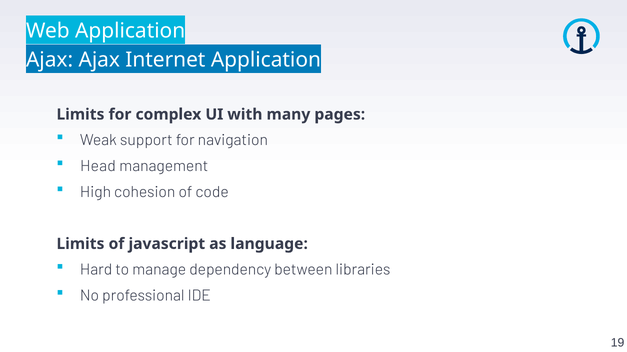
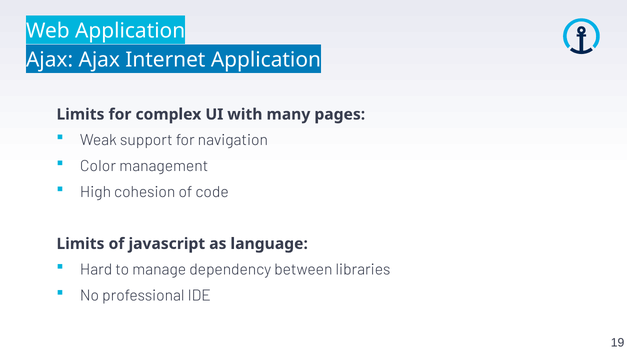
Head: Head -> Color (98, 166)
